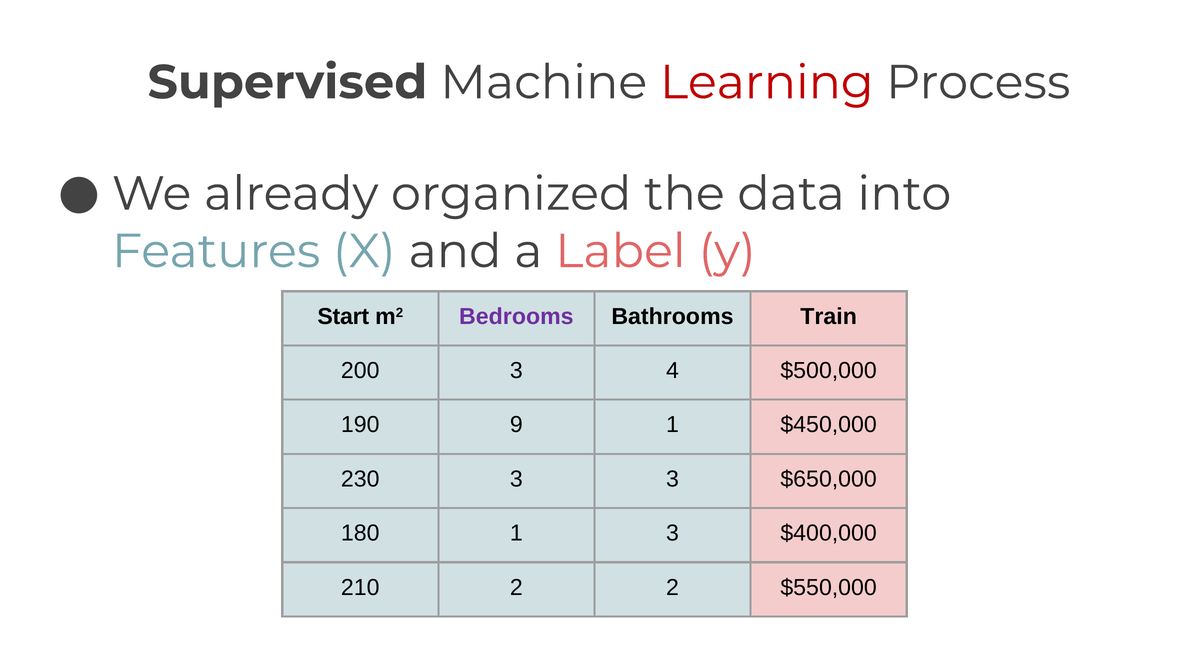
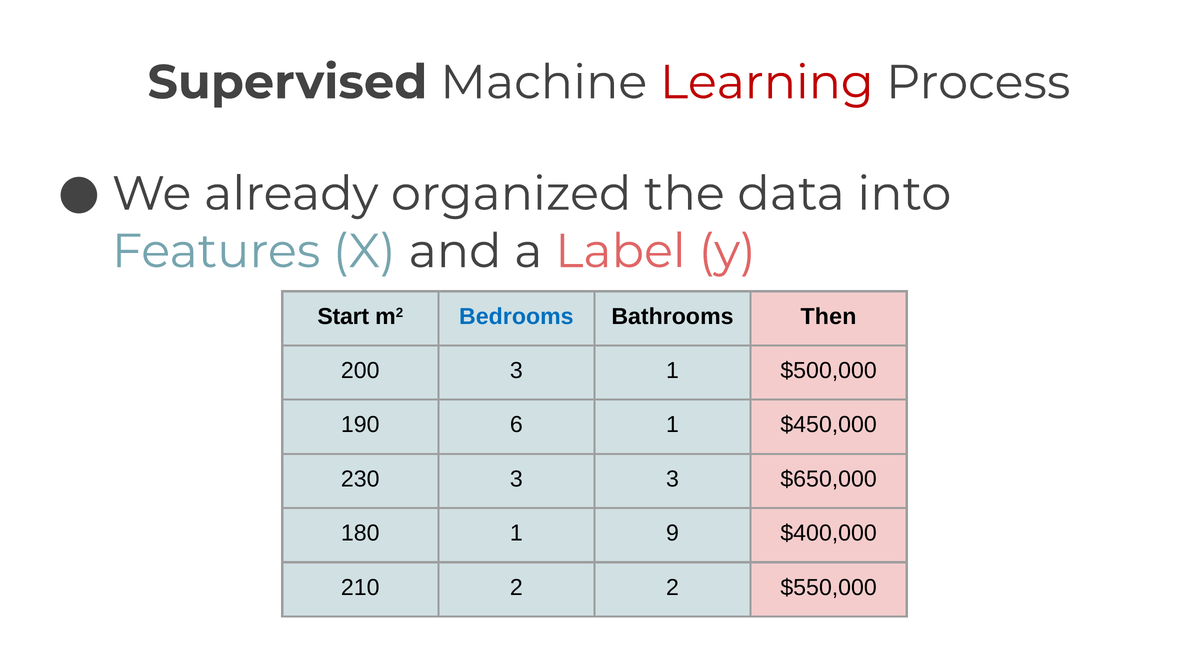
Bedrooms colour: purple -> blue (516, 316)
Train: Train -> Then (828, 316)
3 4: 4 -> 1 (673, 371)
9: 9 -> 6 (516, 425)
1 3: 3 -> 9 (673, 533)
